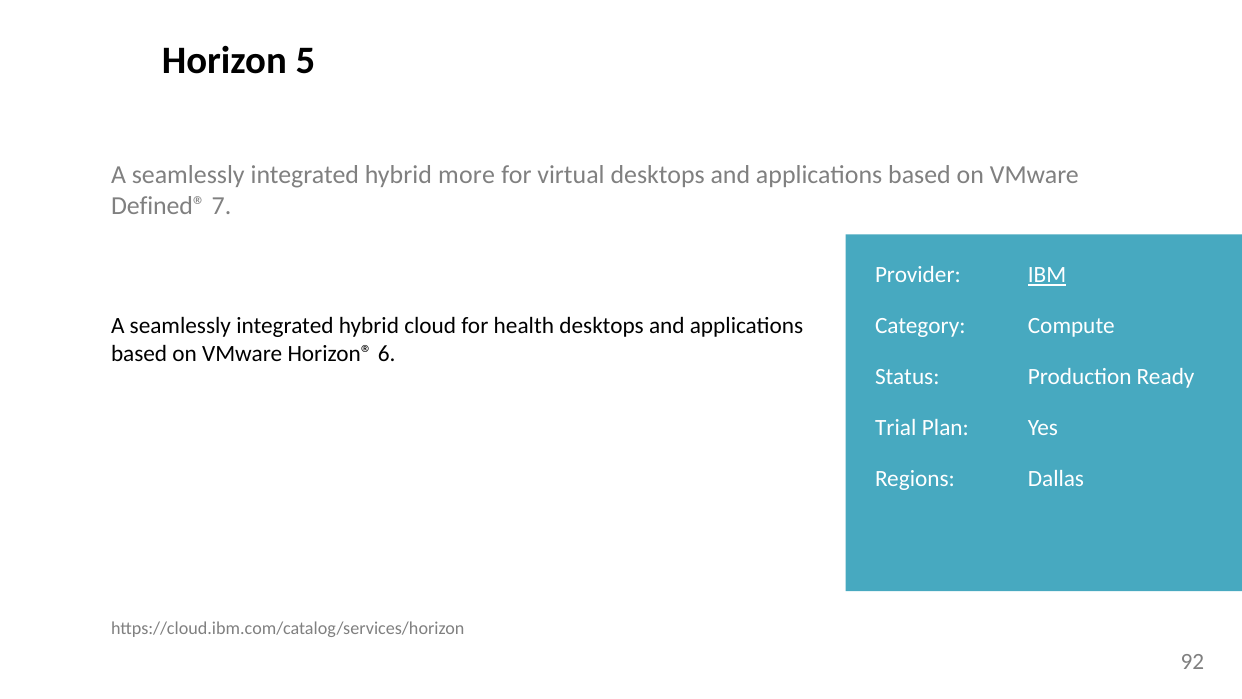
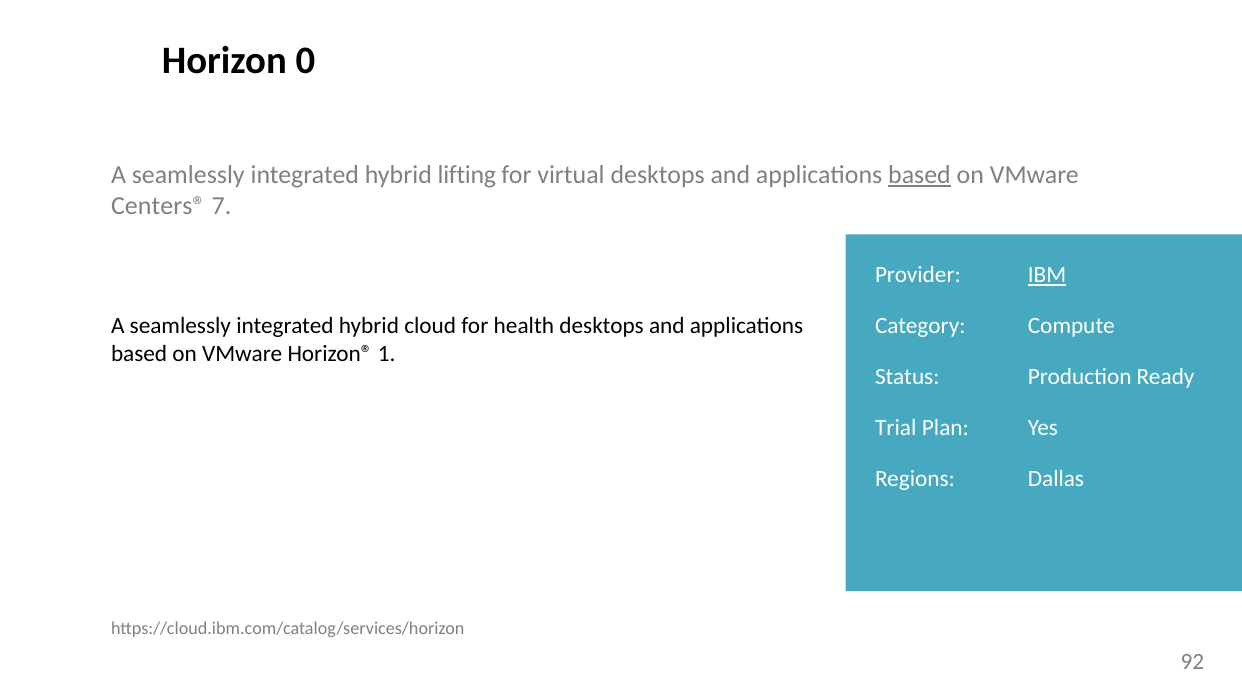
5: 5 -> 0 (305, 61)
more: more -> lifting (467, 175)
based underline: none -> present (920, 175)
Defined®: Defined® -> Centers® (158, 206)
6: 6 -> 1 (387, 354)
